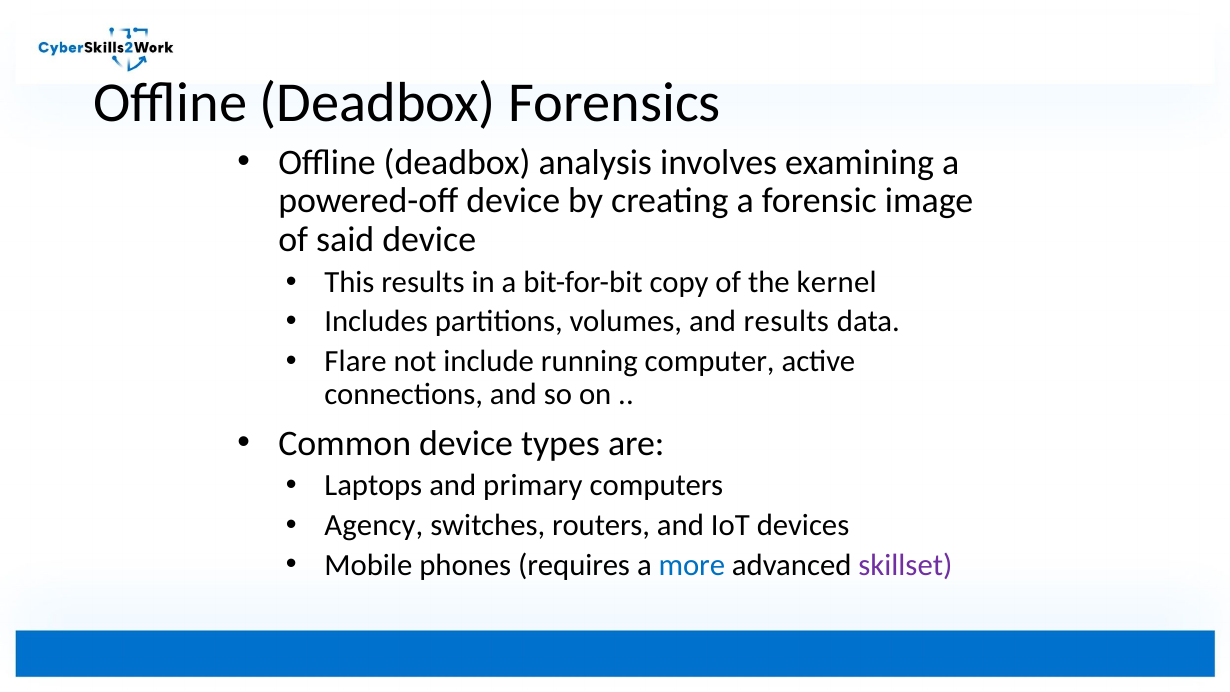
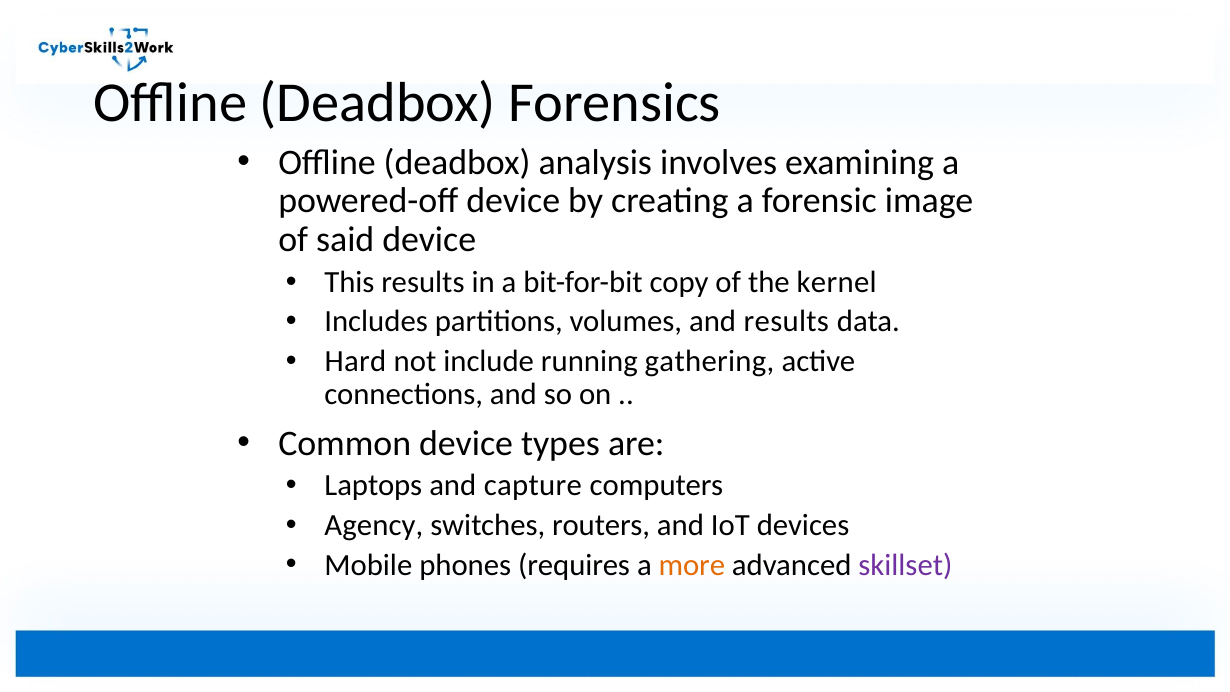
Flare: Flare -> Hard (355, 361)
computer: computer -> gathering (710, 361)
primary: primary -> capture (533, 486)
more colour: blue -> orange (692, 565)
